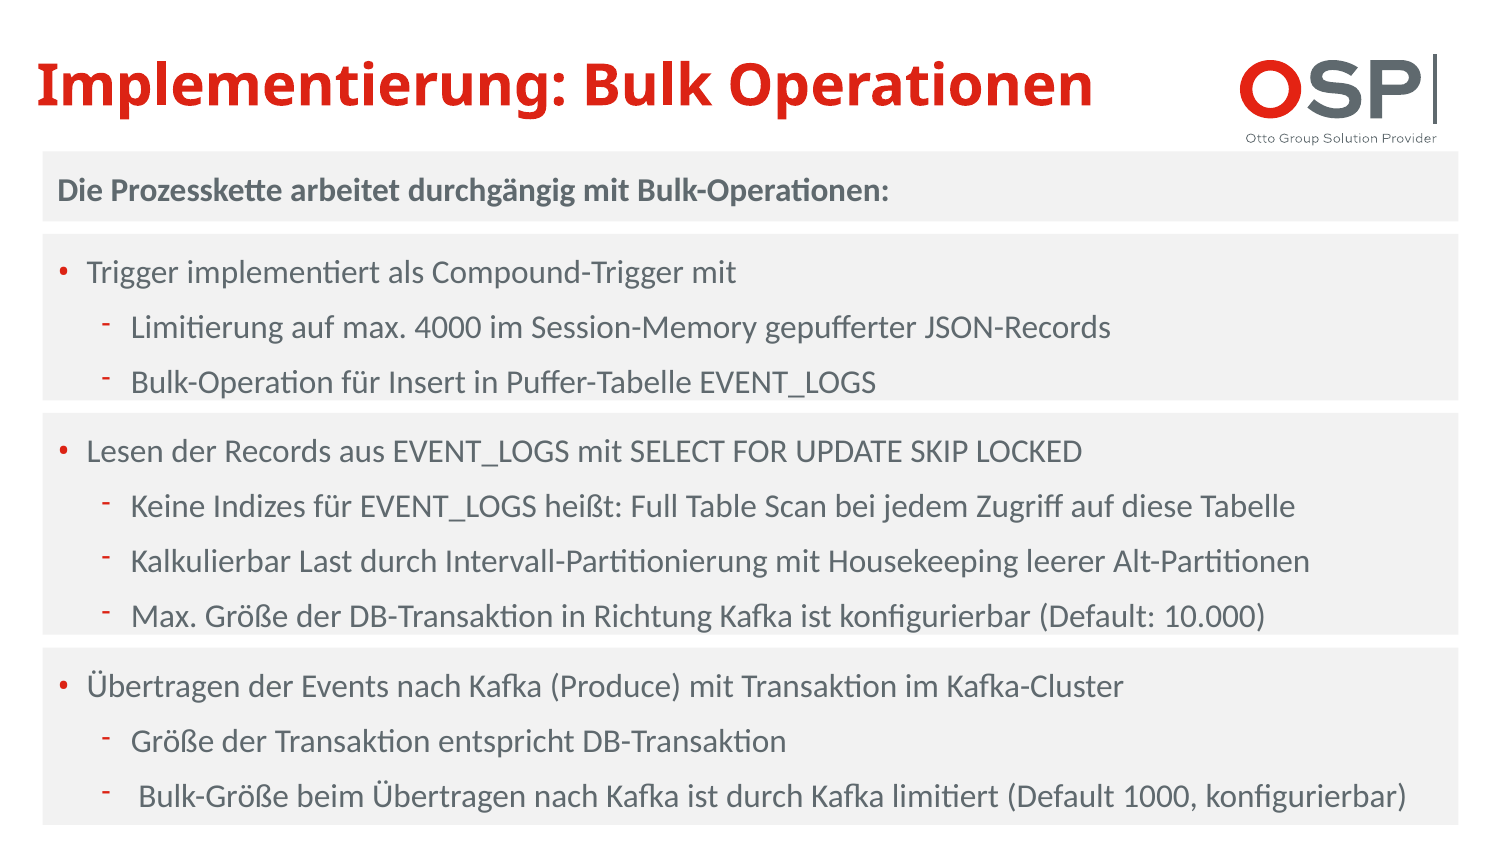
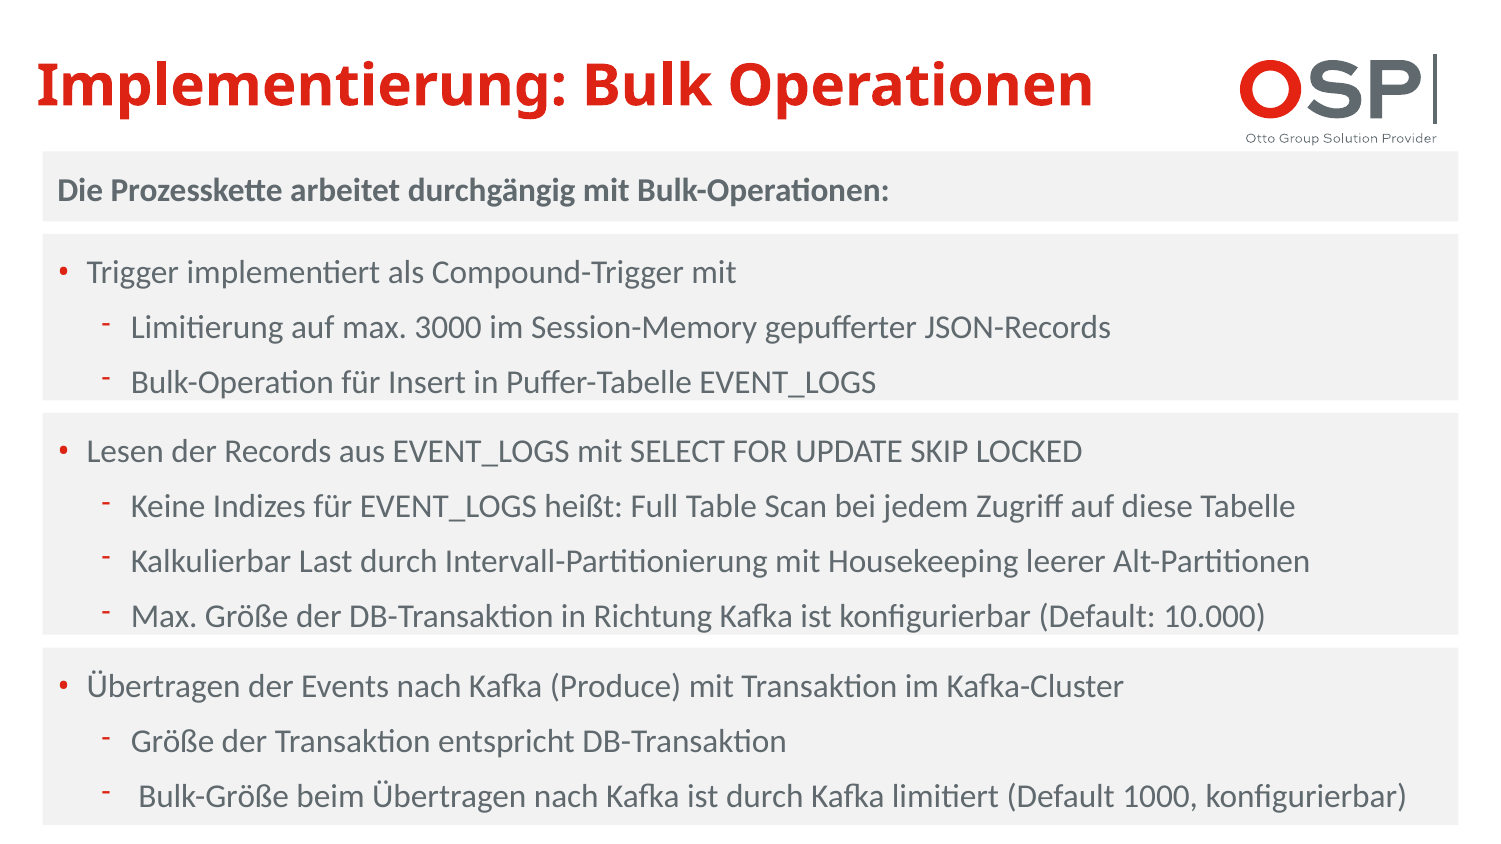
4000: 4000 -> 3000 (448, 328)
